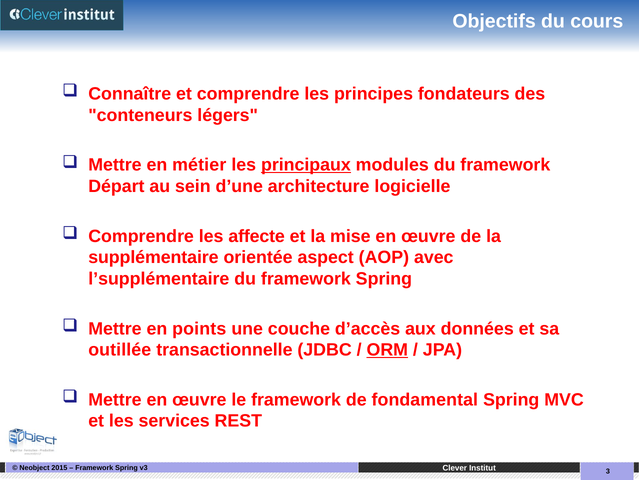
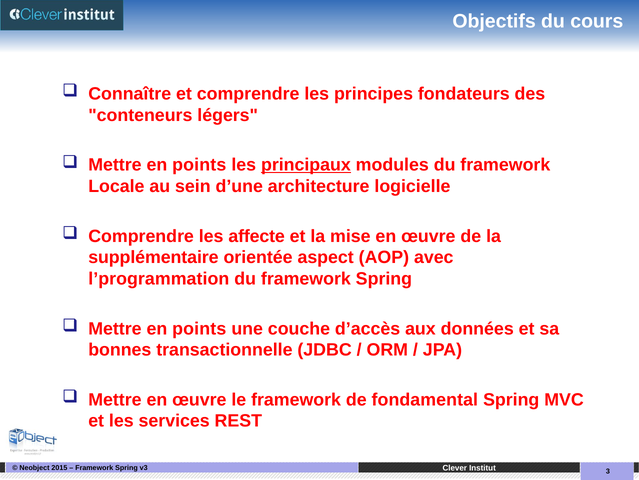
métier: métier -> points (199, 165)
Départ: Départ -> Locale (116, 186)
l’supplémentaire: l’supplémentaire -> l’programmation (159, 278)
outillée: outillée -> bonnes (120, 349)
ORM underline: present -> none (387, 349)
